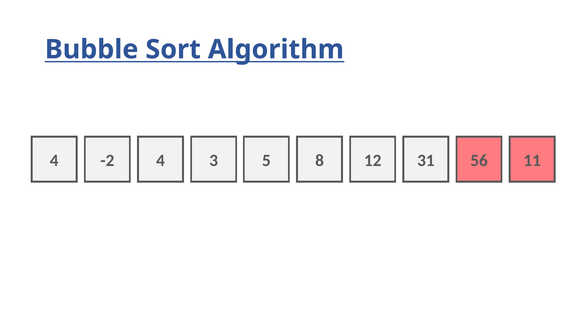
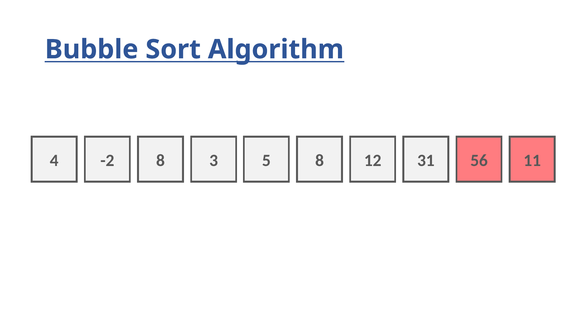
-2 4: 4 -> 8 (160, 160)
